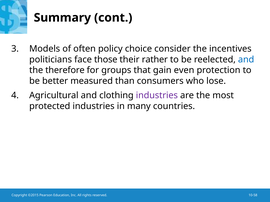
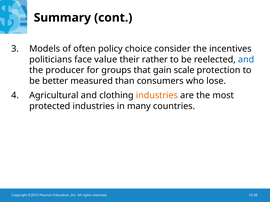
those: those -> value (106, 60)
therefore: therefore -> producer (65, 70)
even: even -> scale (184, 70)
industries colour: purple -> orange (157, 96)
